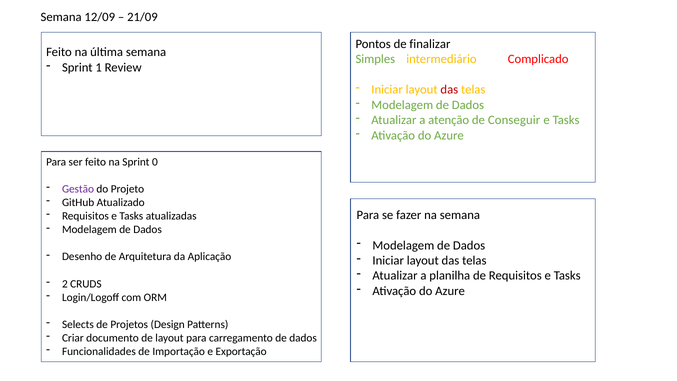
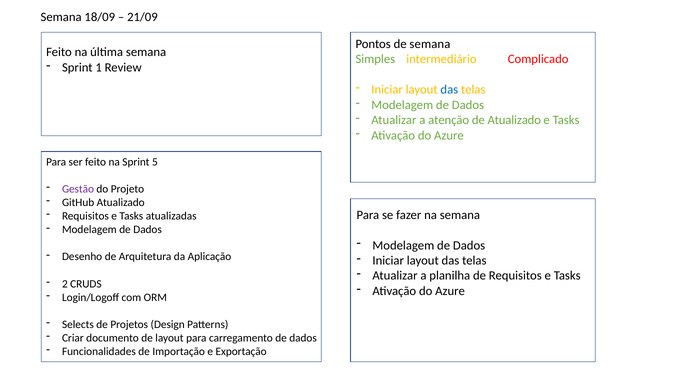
12/09: 12/09 -> 18/09 (100, 17)
de finalizar: finalizar -> semana (430, 44)
das colour: red -> blue (449, 90)
de Conseguir: Conseguir -> Atualizado (514, 120)
0: 0 -> 5 (155, 162)
